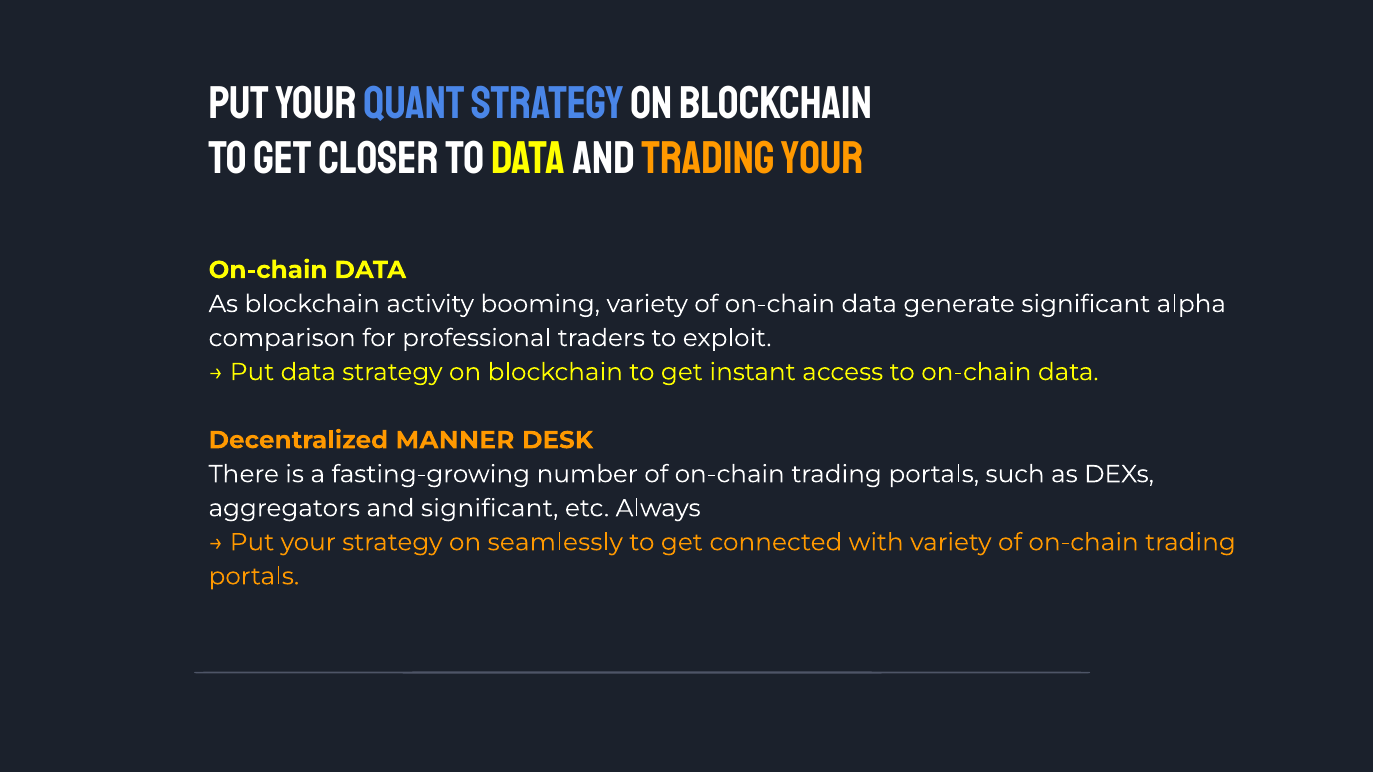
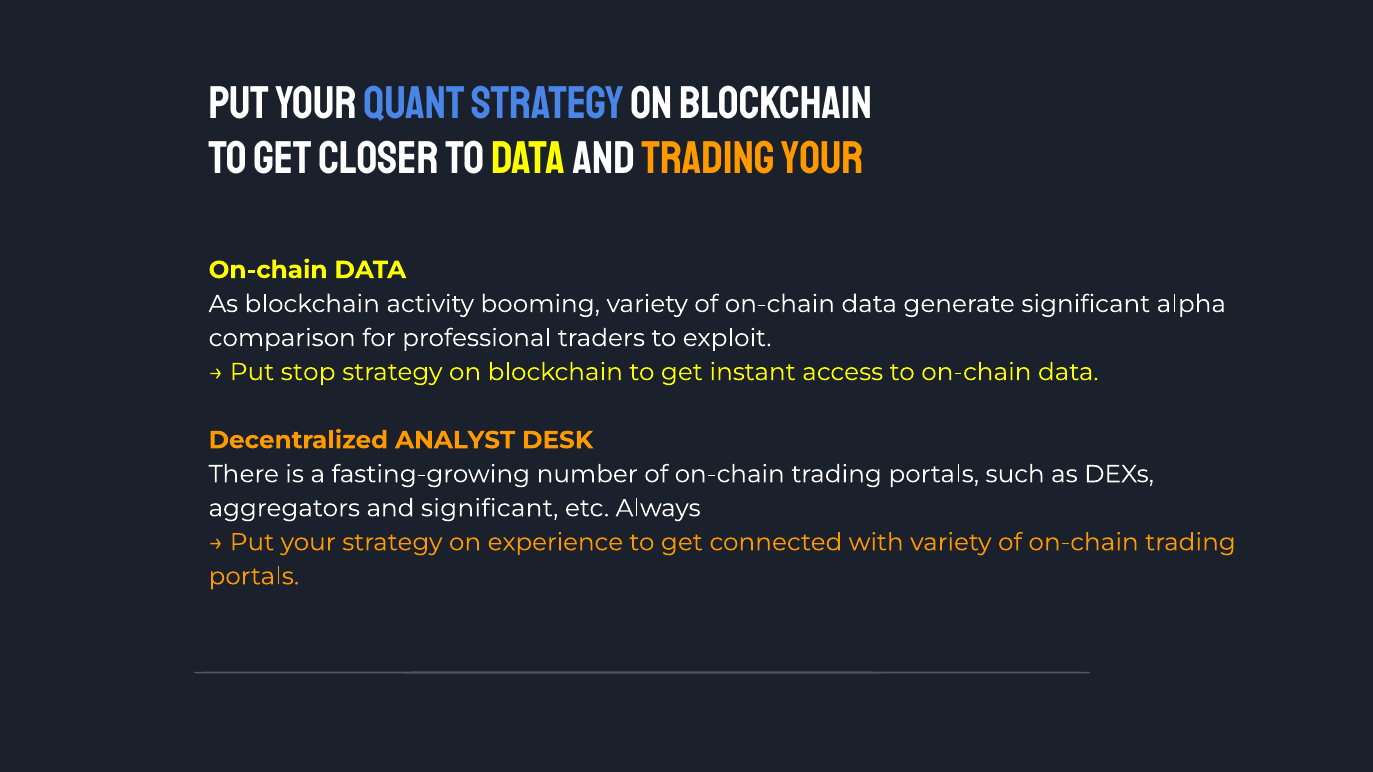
Put data: data -> stop (308, 372)
MANNER: MANNER -> ANALYST (455, 440)
seamlessly: seamlessly -> experience (555, 542)
